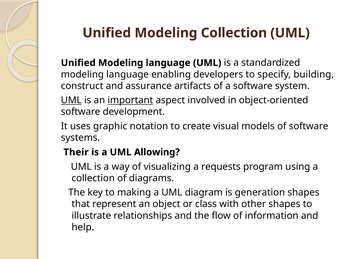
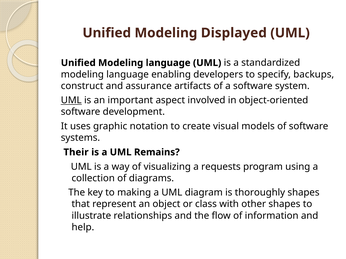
Modeling Collection: Collection -> Displayed (234, 33)
building: building -> backups (314, 74)
important underline: present -> none (130, 100)
Allowing: Allowing -> Remains (157, 152)
generation: generation -> thoroughly (260, 193)
